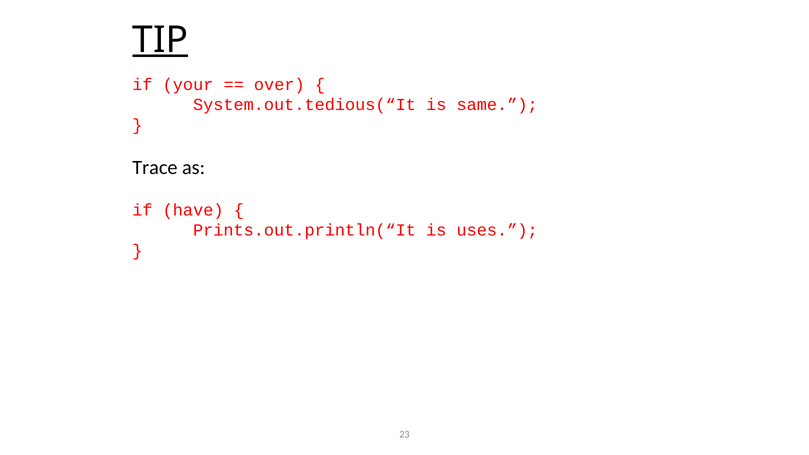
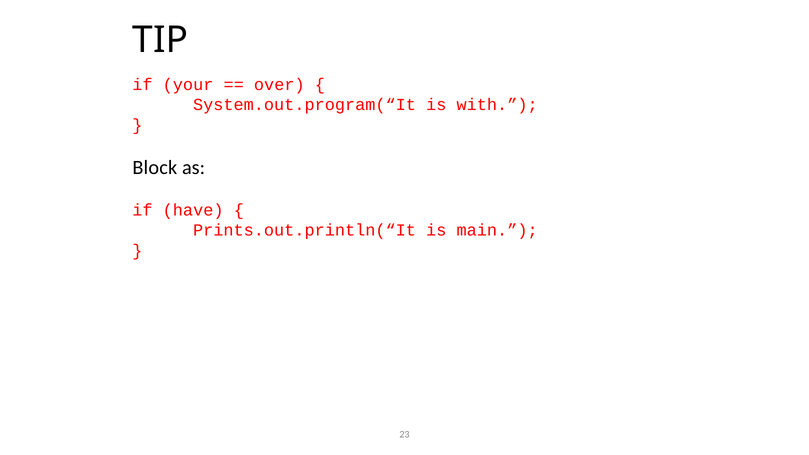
TIP underline: present -> none (160, 40)
System.out.tedious(“It: System.out.tedious(“It -> System.out.program(“It (305, 105)
same: same -> with (497, 105)
Trace: Trace -> Block (155, 168)
uses: uses -> main (497, 230)
